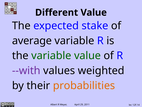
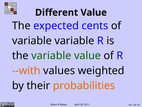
stake: stake -> cents (95, 26)
average: average -> variable (32, 41)
--with colour: purple -> orange (26, 70)
